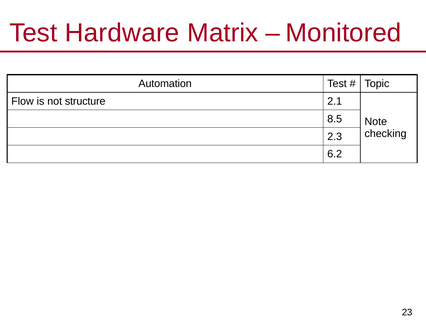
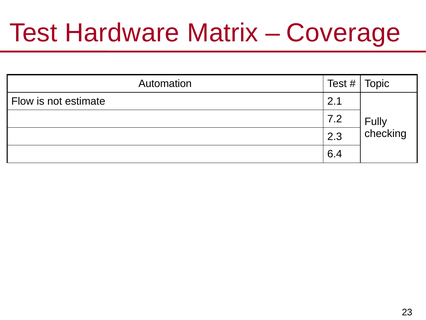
Monitored: Monitored -> Coverage (343, 33)
structure: structure -> estimate (85, 101)
8.5: 8.5 -> 7.2 (335, 119)
Note: Note -> Fully (376, 122)
6.2: 6.2 -> 6.4 (335, 154)
